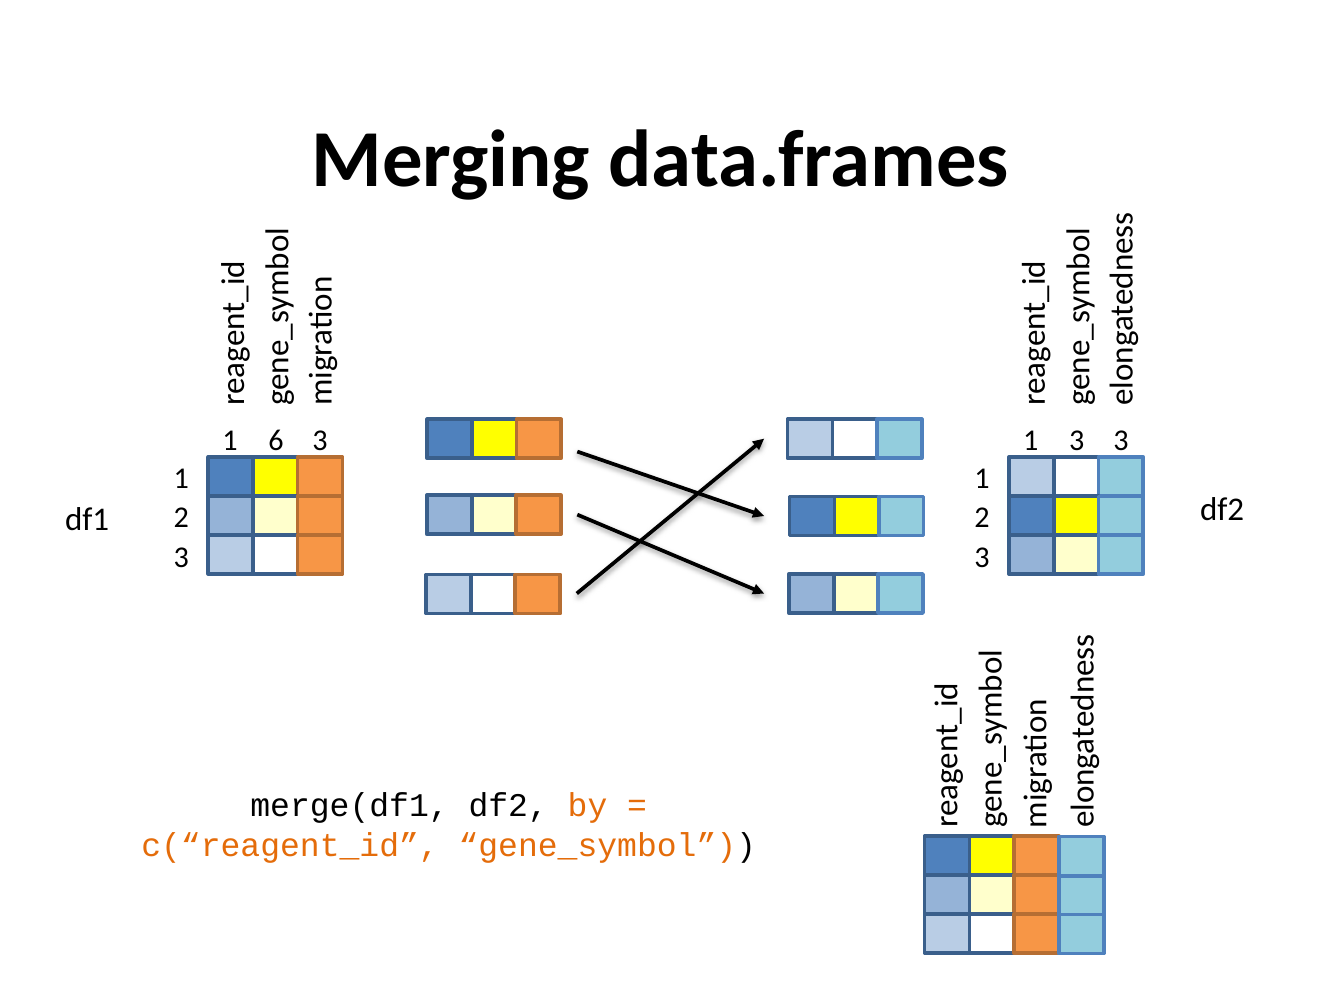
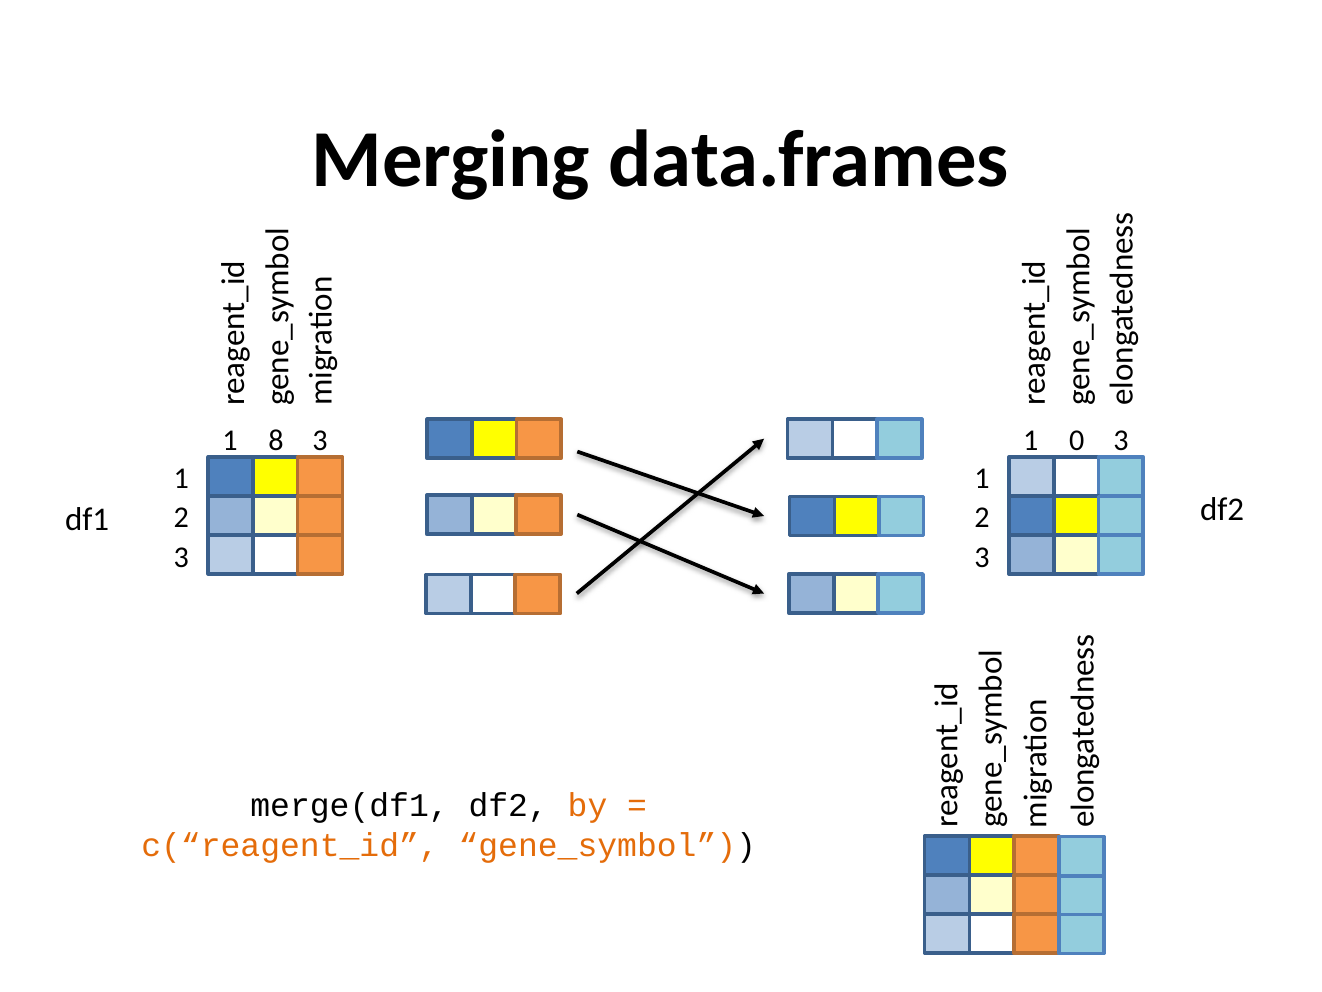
6: 6 -> 8 (276, 440)
1 3: 3 -> 0 (1077, 440)
